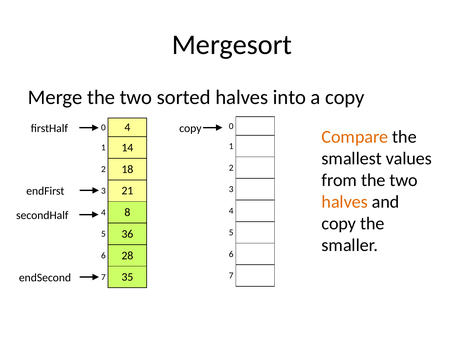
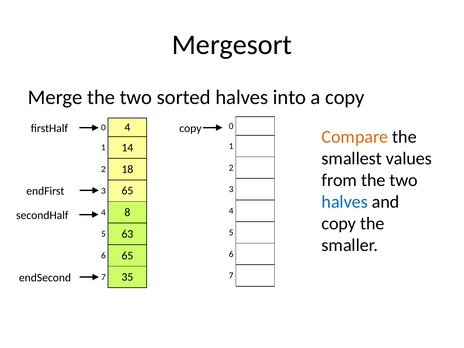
3 21: 21 -> 65 (127, 191)
halves colour: orange -> blue (345, 202)
36: 36 -> 63 (127, 234)
6 28: 28 -> 65 (127, 256)
